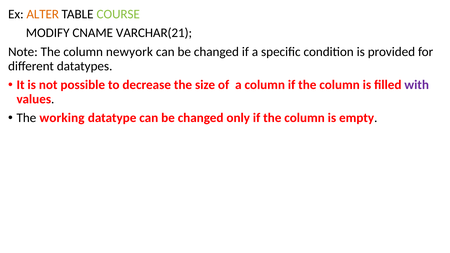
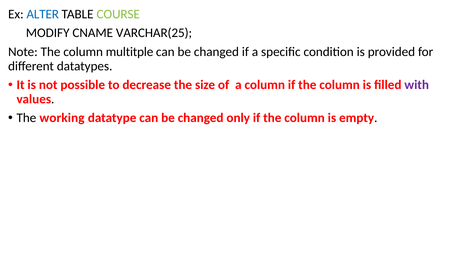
ALTER colour: orange -> blue (43, 14)
VARCHAR(21: VARCHAR(21 -> VARCHAR(25 (154, 33)
newyork: newyork -> multitple (130, 52)
